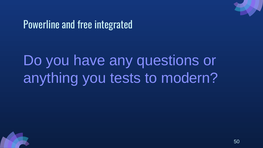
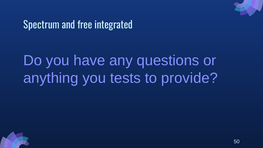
Powerline: Powerline -> Spectrum (41, 25)
modern: modern -> provide (189, 78)
